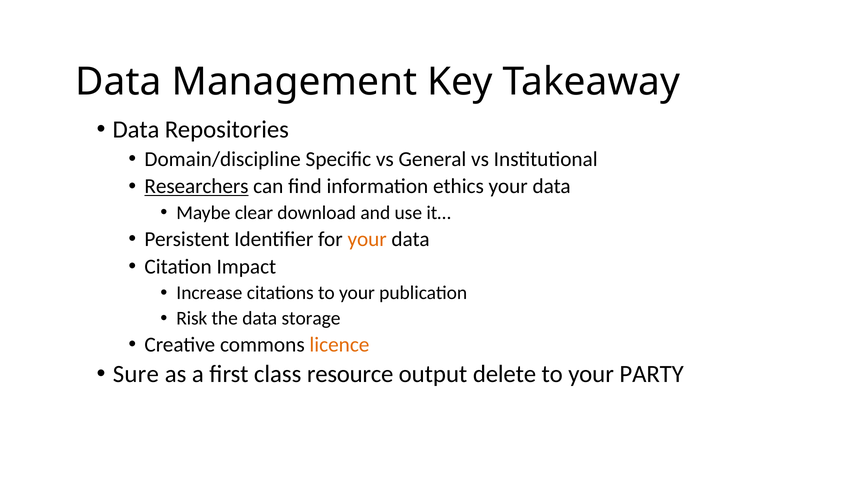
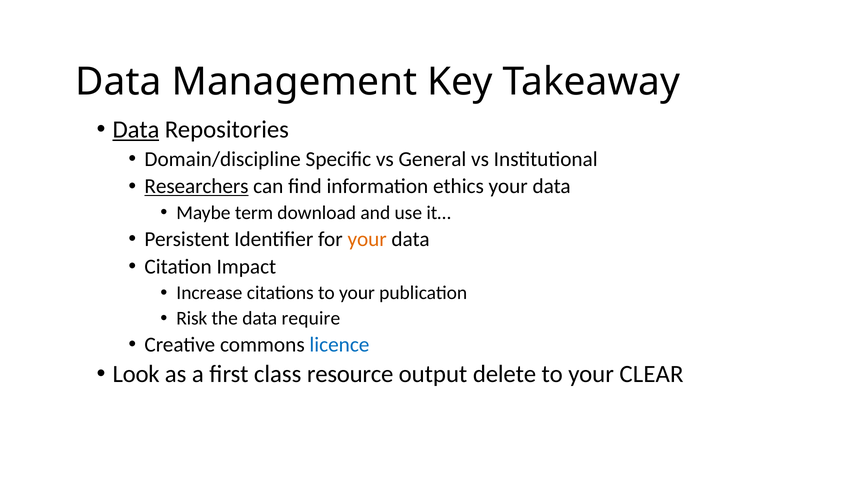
Data underline: none -> present (136, 130)
clear: clear -> term (254, 213)
storage: storage -> require (311, 318)
licence colour: orange -> blue (339, 345)
Sure: Sure -> Look (136, 374)
PARTY: PARTY -> CLEAR (652, 374)
